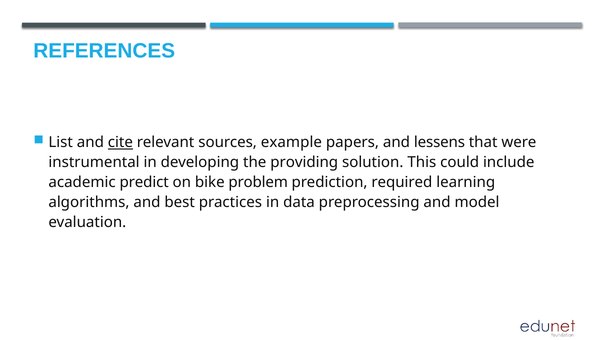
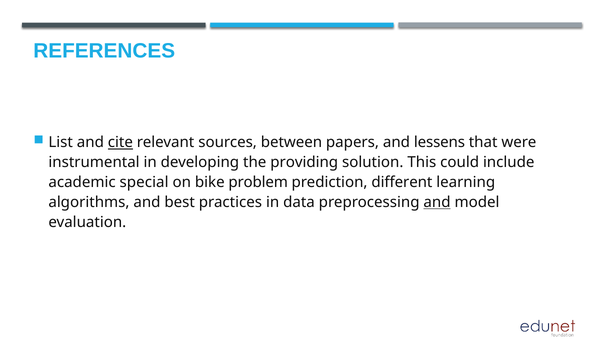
example: example -> between (291, 142)
predict: predict -> special (144, 182)
required: required -> different (402, 182)
and underline: none -> present (437, 202)
